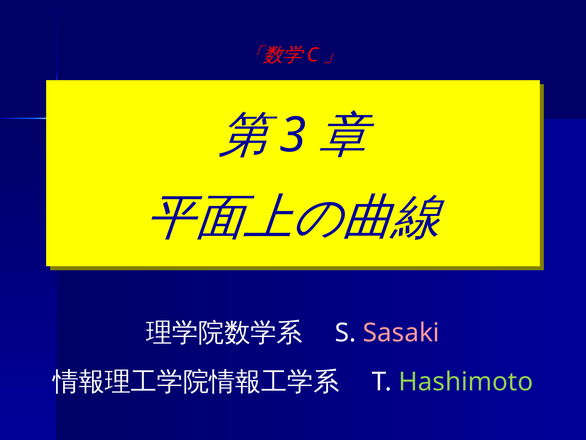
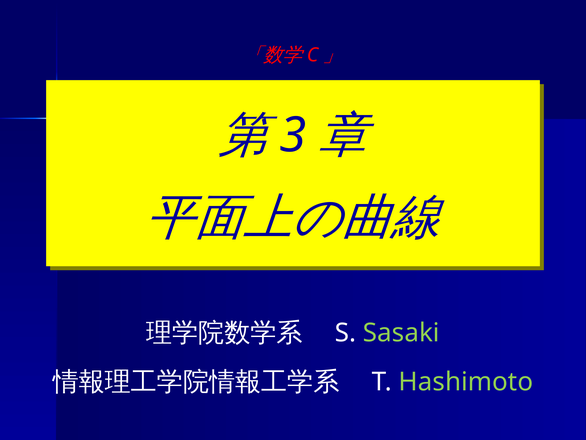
Sasaki colour: pink -> light green (401, 332)
